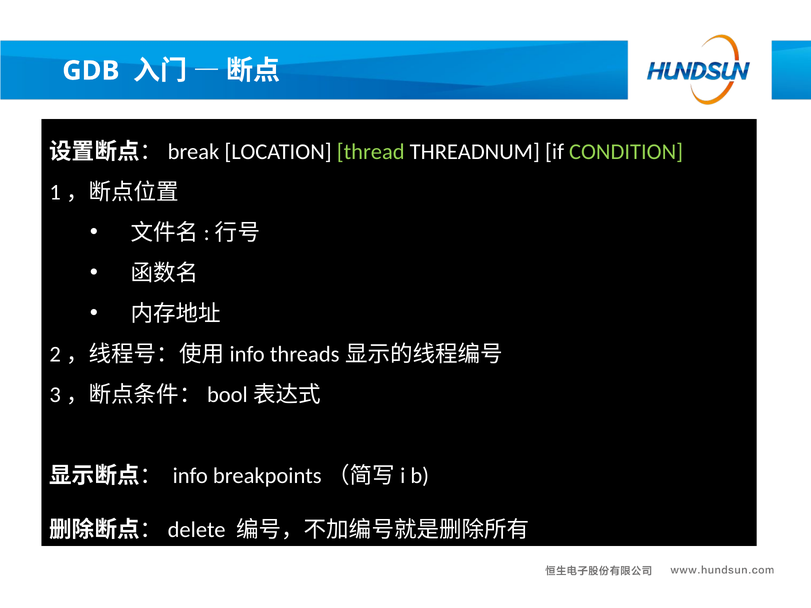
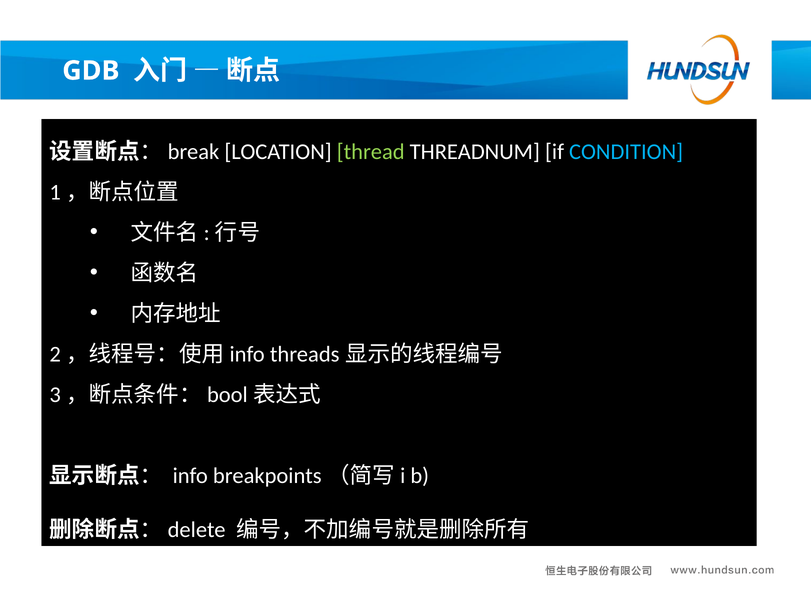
CONDITION colour: light green -> light blue (626, 152)
